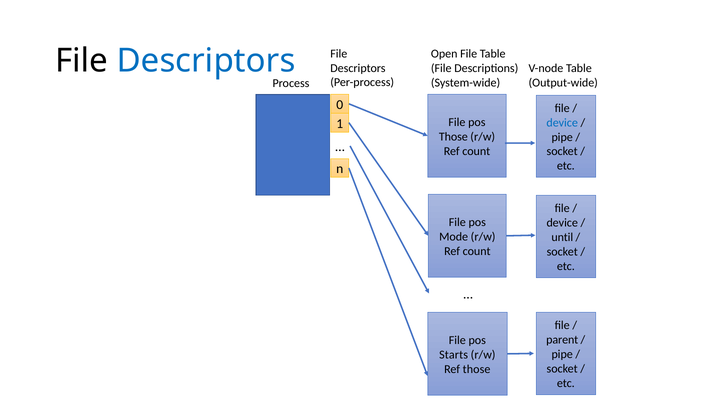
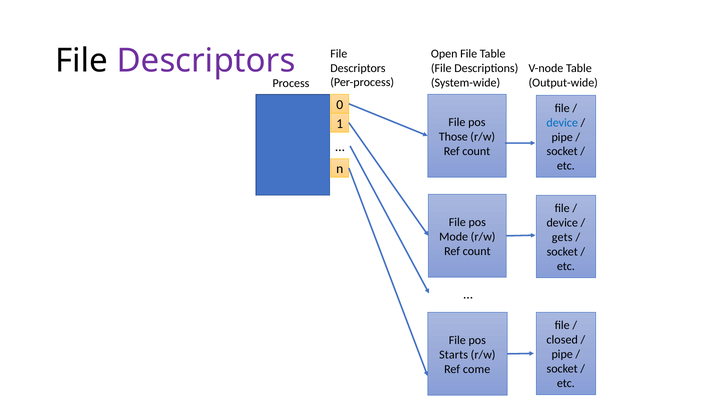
Descriptors colour: blue -> purple (206, 61)
until: until -> gets (562, 237)
parent: parent -> closed (562, 340)
Ref those: those -> come (477, 369)
